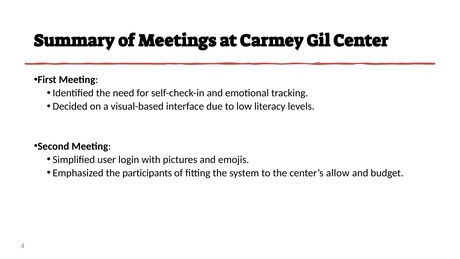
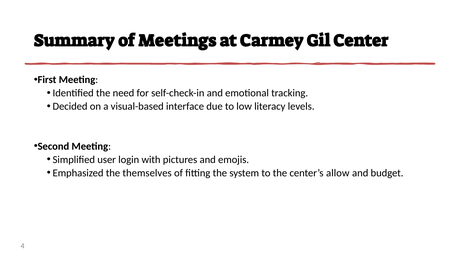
participants: participants -> themselves (147, 173)
